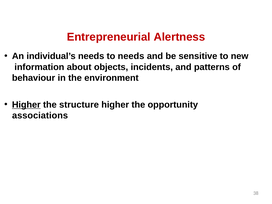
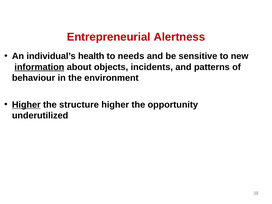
individual’s needs: needs -> health (91, 56)
information underline: none -> present (39, 67)
associations: associations -> underutilized (40, 116)
